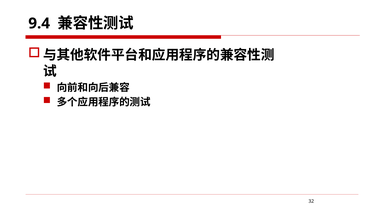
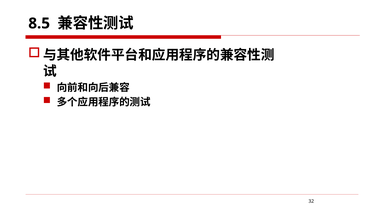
9.4: 9.4 -> 8.5 (39, 23)
